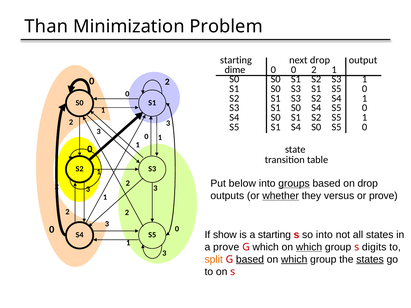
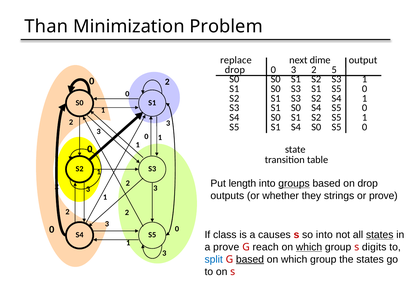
starting: starting -> replace (236, 60)
next drop: drop -> dime (320, 60)
dime: dime -> drop (235, 70)
0: 0 -> 3 (294, 70)
1: 1 -> 5 (334, 70)
below: below -> length (242, 184)
whether underline: present -> none (281, 196)
versus: versus -> strings (339, 196)
show: show -> class (225, 235)
a starting: starting -> causes (274, 235)
states underline: none -> present (380, 235)
G which: which -> reach (266, 247)
split colour: orange -> blue (214, 260)
which underline: present -> none (294, 260)
states underline: present -> none (370, 260)
